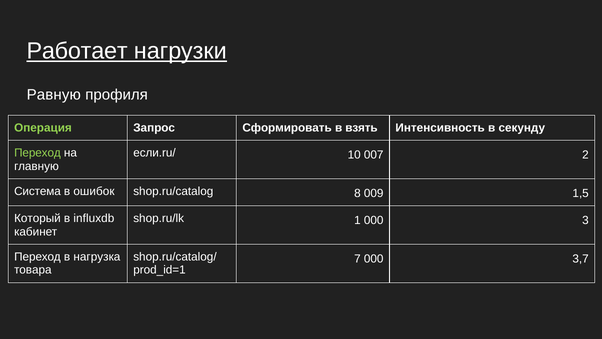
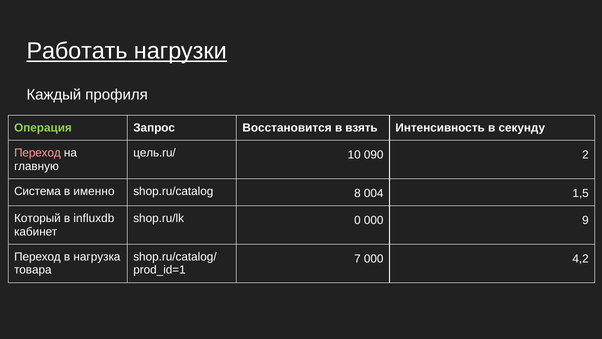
Работает: Работает -> Работать (77, 51)
Равную: Равную -> Каждый (54, 95)
Сформировать: Сформировать -> Восстановится (287, 128)
Переход colour: light green -> pink (37, 153)
если.ru/: если.ru/ -> цель.ru/ (154, 153)
007: 007 -> 090 (374, 155)
ошибок: ошибок -> именно (94, 191)
009: 009 -> 004 (374, 193)
1: 1 -> 0 (357, 220)
3: 3 -> 9 (585, 220)
3,7: 3,7 -> 4,2 (581, 259)
